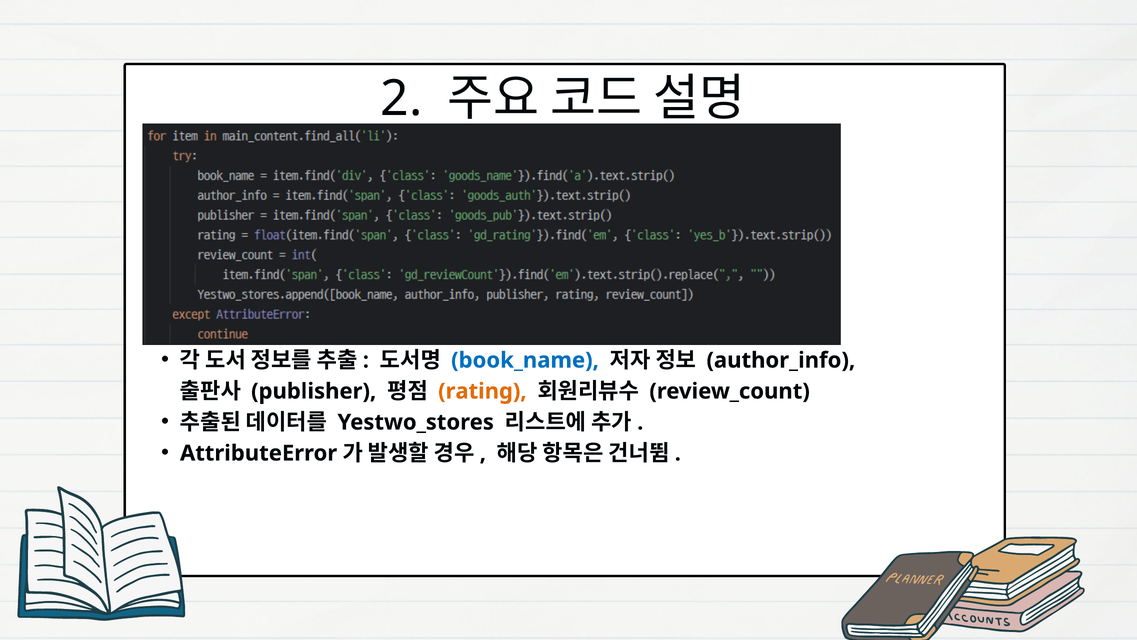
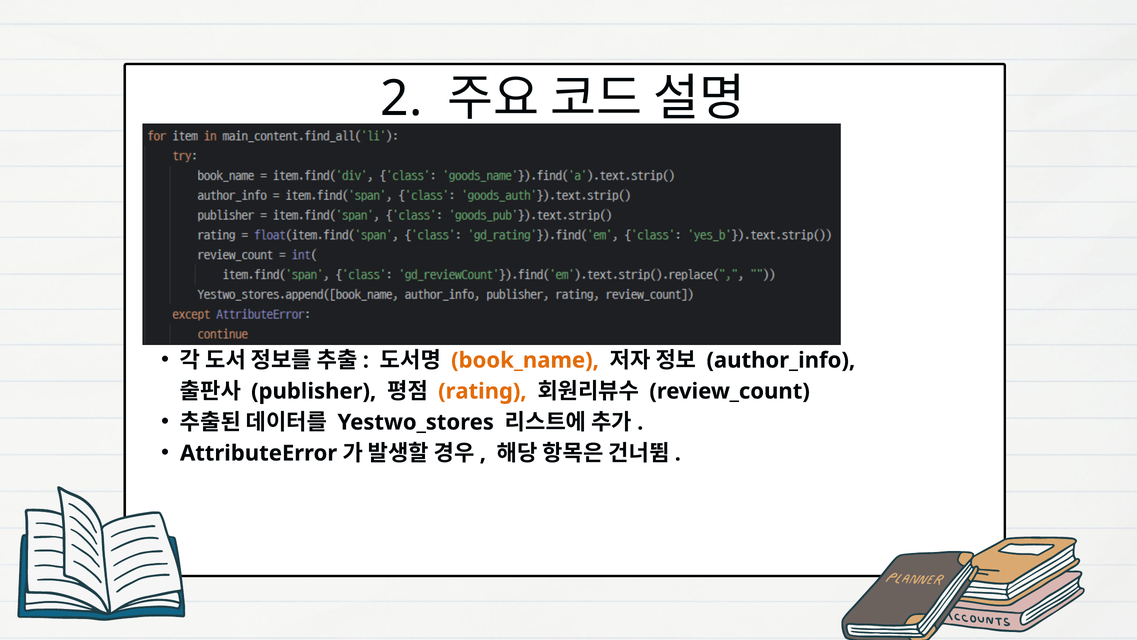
book_name colour: blue -> orange (525, 360)
